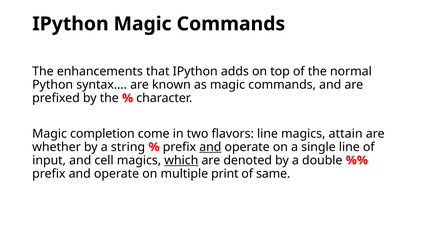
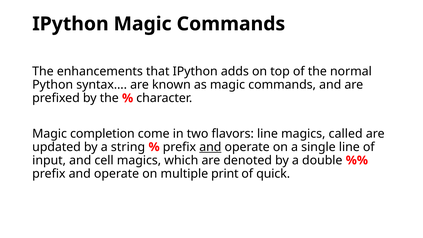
attain: attain -> called (346, 134)
whether: whether -> updated (57, 147)
which underline: present -> none (181, 160)
same: same -> quick (273, 174)
